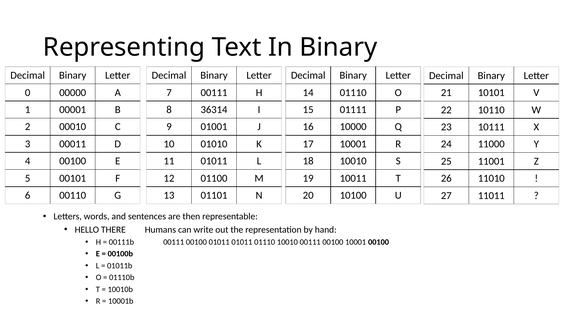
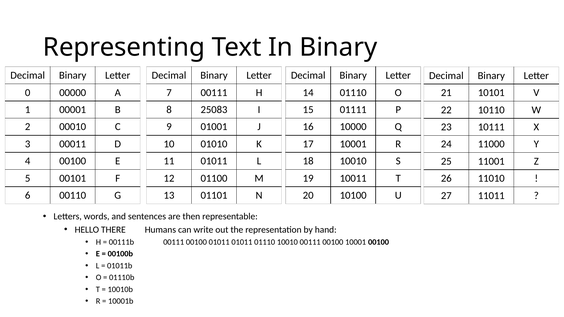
36314: 36314 -> 25083 (214, 110)
